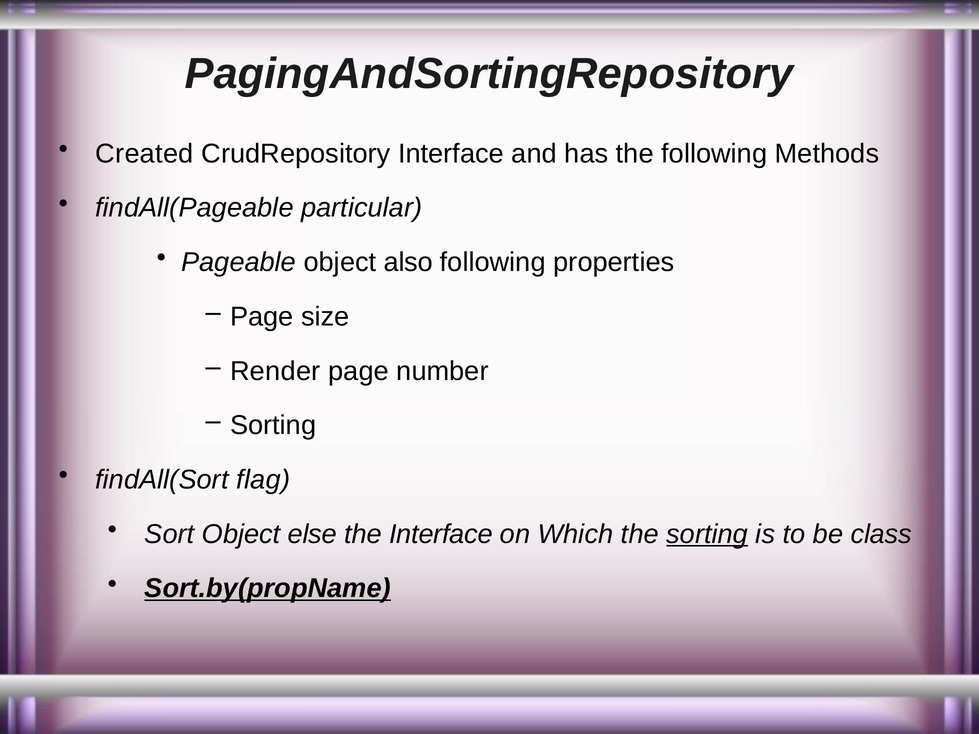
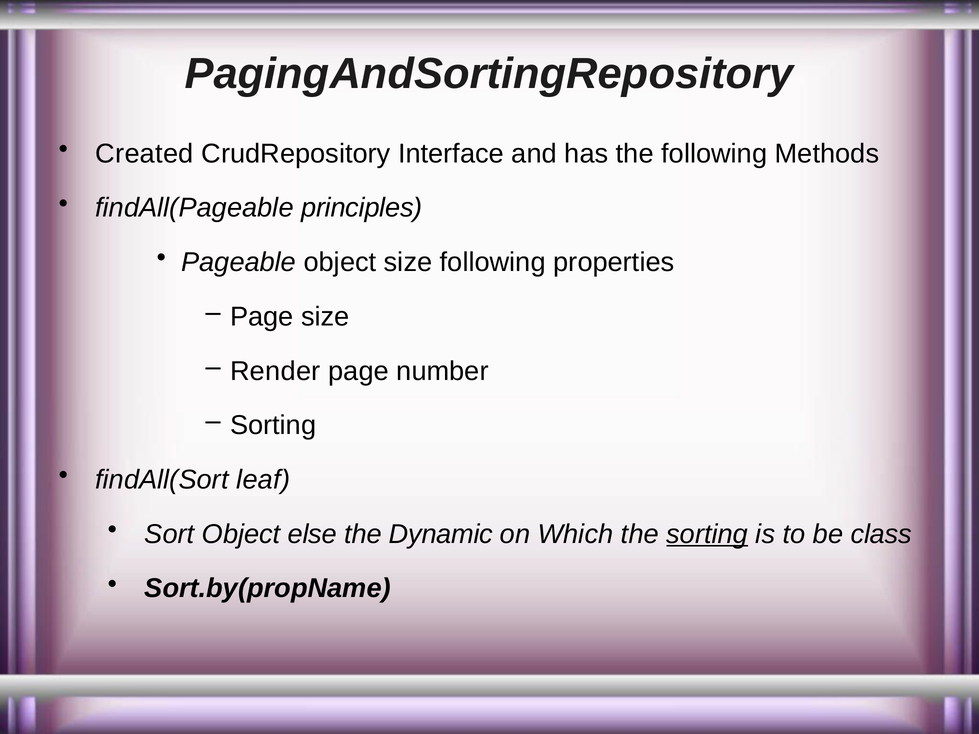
particular: particular -> principles (362, 208)
object also: also -> size (408, 262)
flag: flag -> leaf (263, 480)
the Interface: Interface -> Dynamic (441, 534)
Sort.by(propName underline: present -> none (268, 589)
